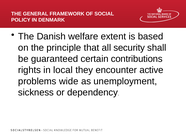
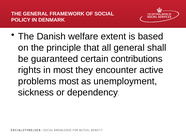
all security: security -> general (129, 47)
in local: local -> most (63, 70)
problems wide: wide -> most (69, 81)
